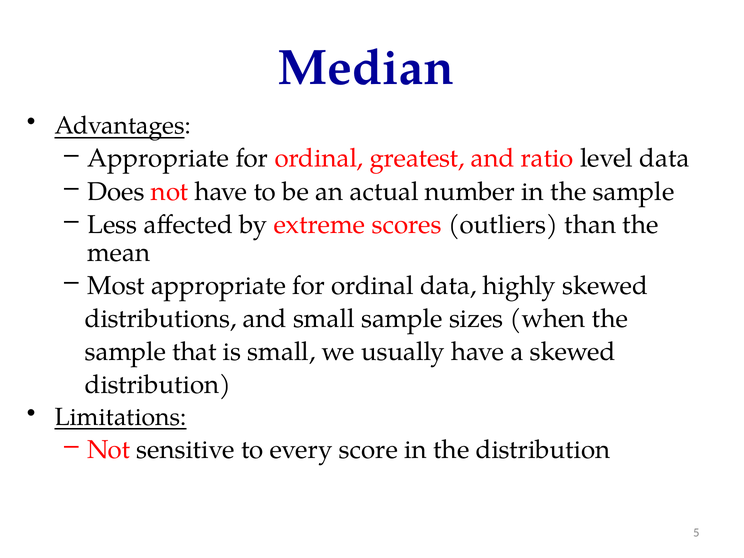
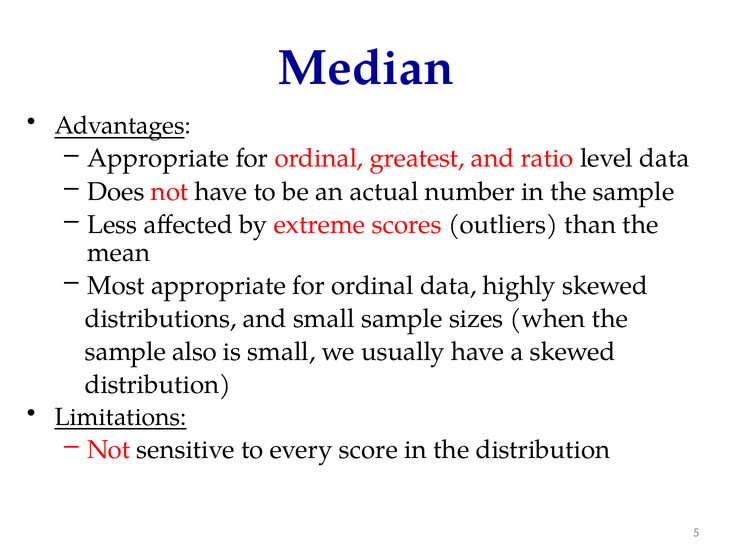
that: that -> also (195, 352)
